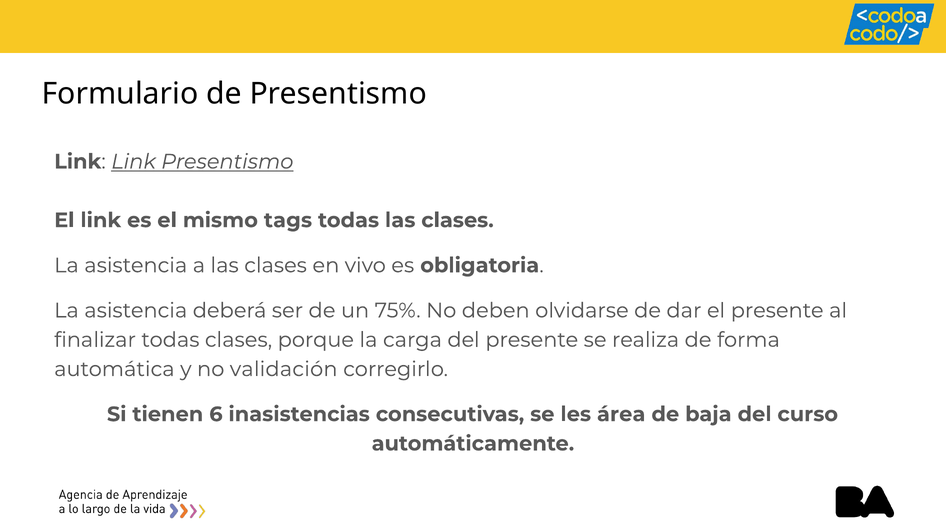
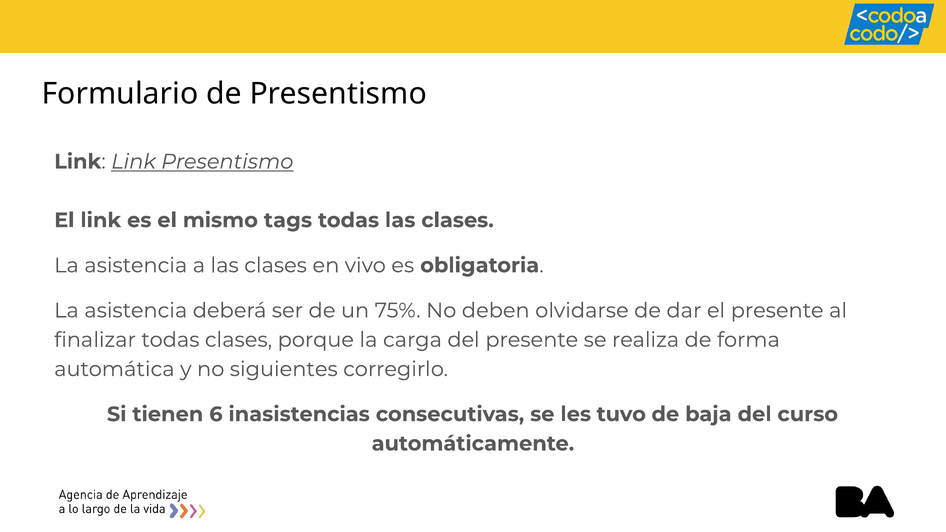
validación: validación -> siguientes (284, 369)
área: área -> tuvo (621, 414)
